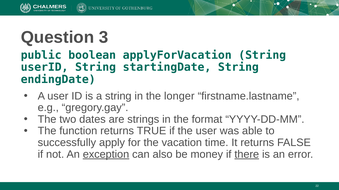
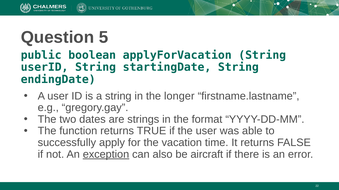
3: 3 -> 5 (104, 37)
money: money -> aircraft (207, 155)
there underline: present -> none (247, 155)
